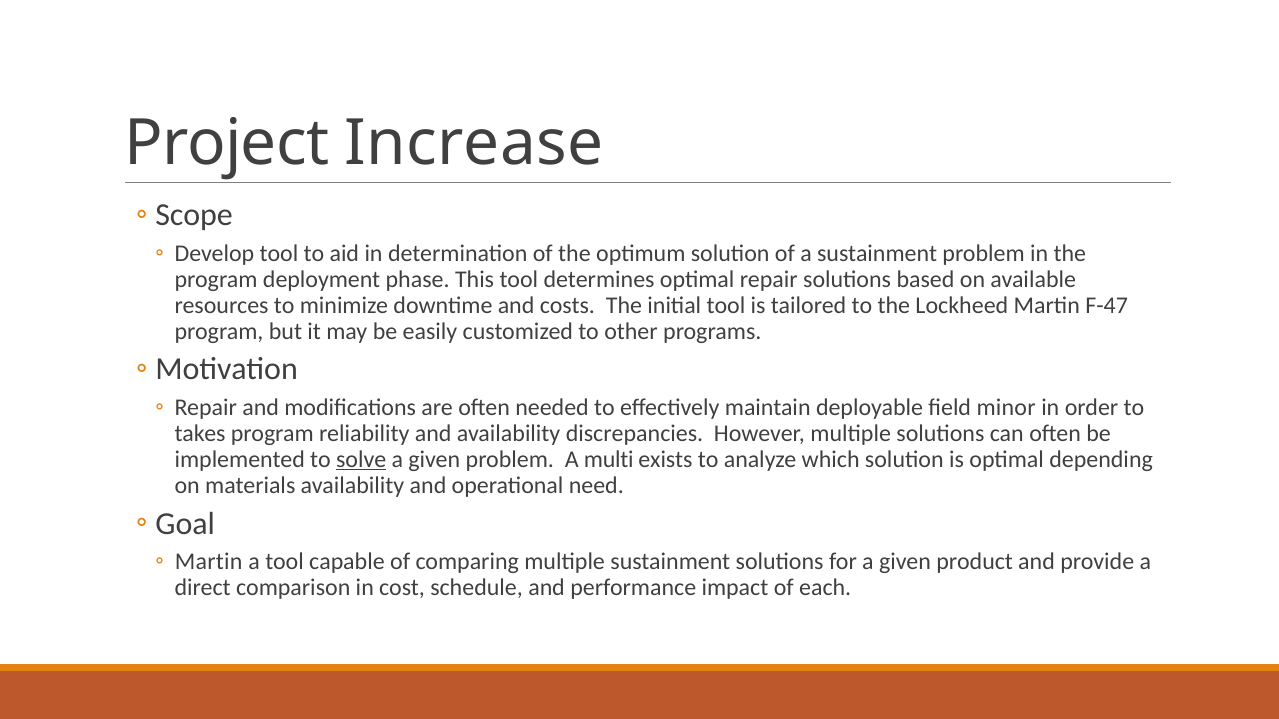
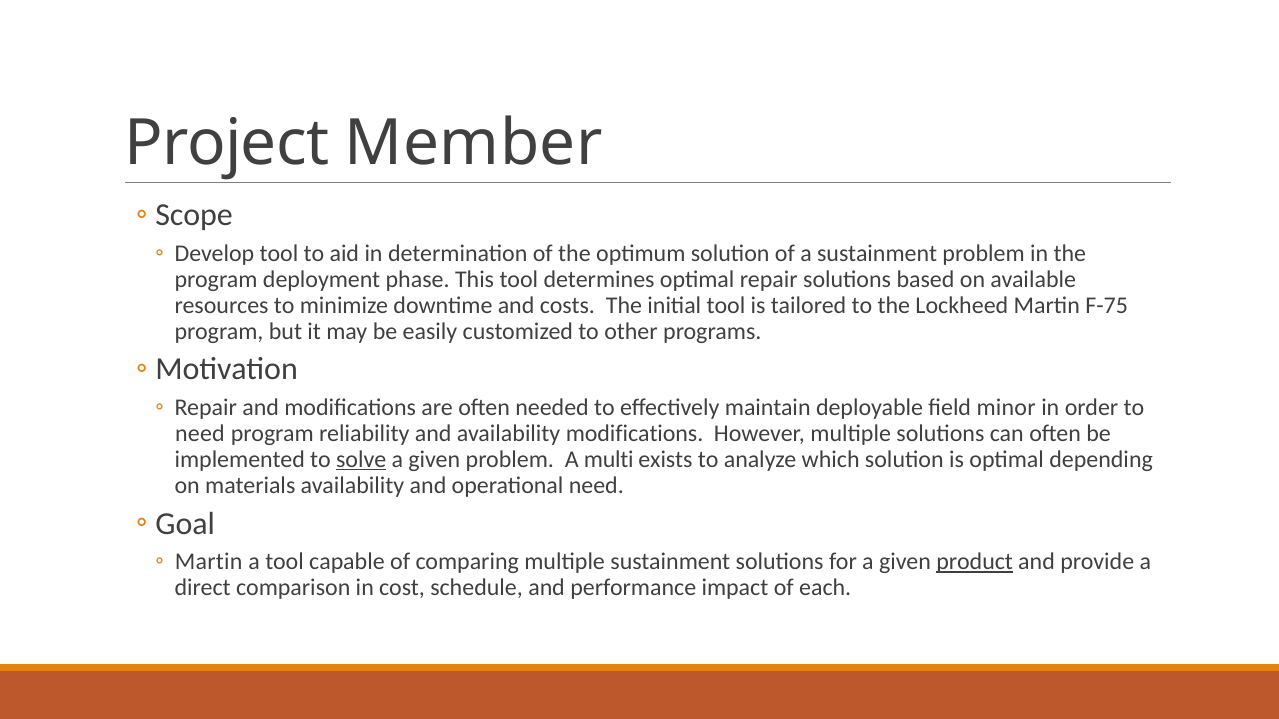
Increase: Increase -> Member (474, 143)
F-47: F-47 -> F-75 (1107, 306)
takes: takes -> need (200, 434)
availability discrepancies: discrepancies -> modifications (635, 434)
product underline: none -> present (975, 562)
